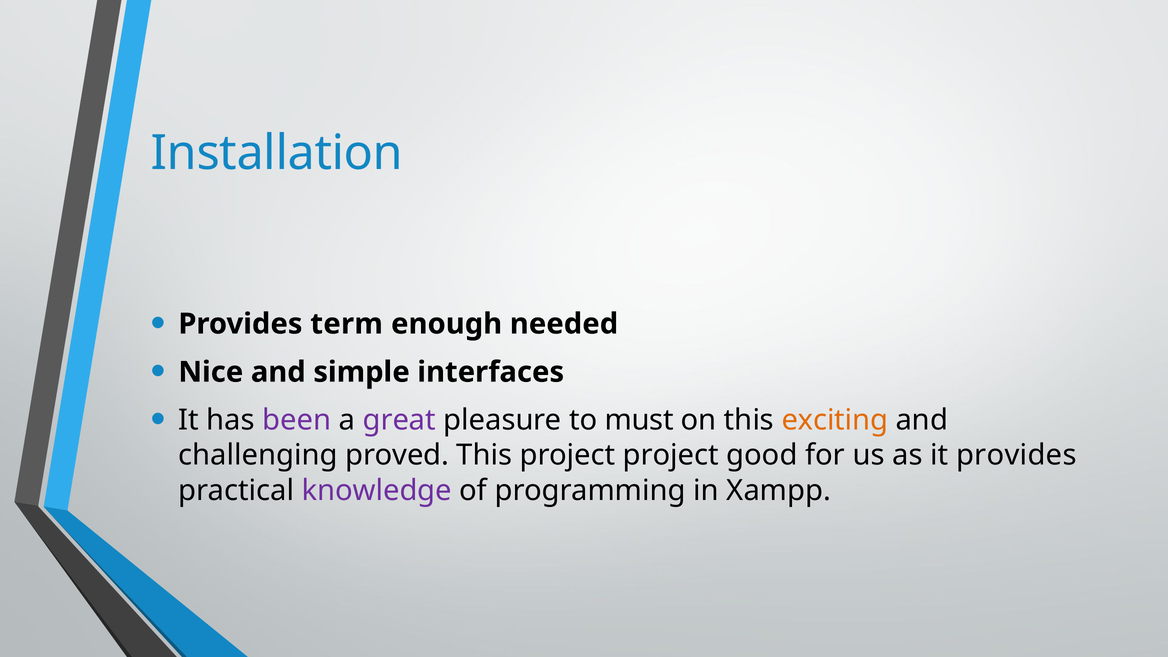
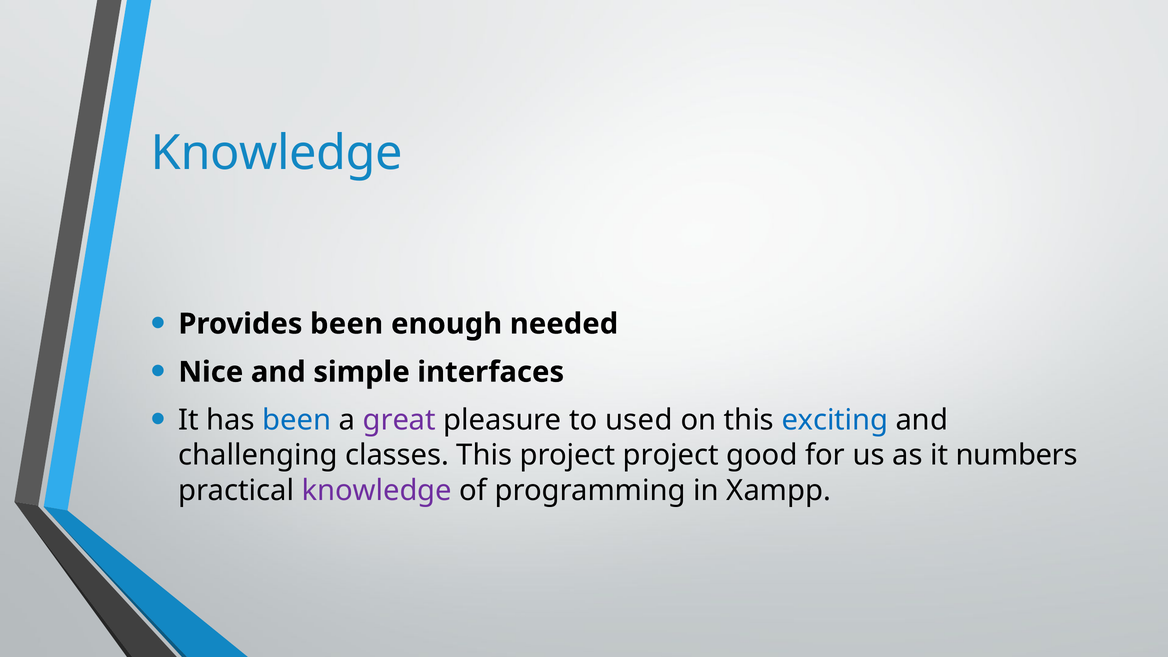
Installation: Installation -> Knowledge (277, 153)
Provides term: term -> been (347, 324)
been colour: purple -> blue (297, 420)
must: must -> used (639, 420)
exciting colour: orange -> blue (835, 420)
proved: proved -> classes (397, 455)
it provides: provides -> numbers (1017, 455)
